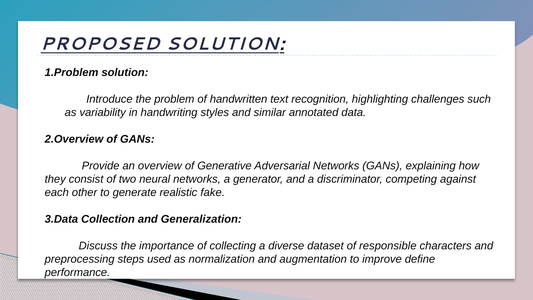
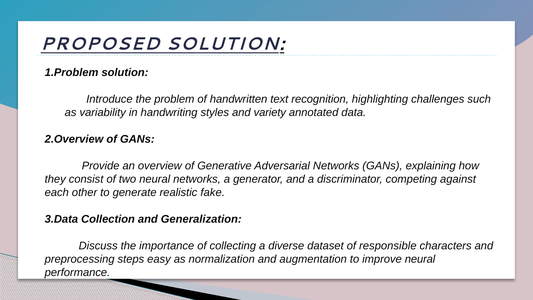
similar: similar -> variety (270, 112)
used: used -> easy (159, 259)
improve define: define -> neural (420, 259)
